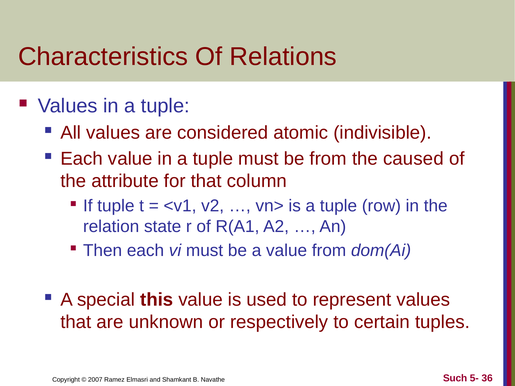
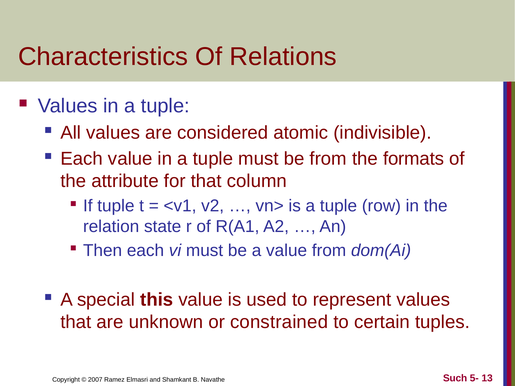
caused: caused -> formats (414, 159)
respectively: respectively -> constrained (279, 322)
36: 36 -> 13 (487, 378)
